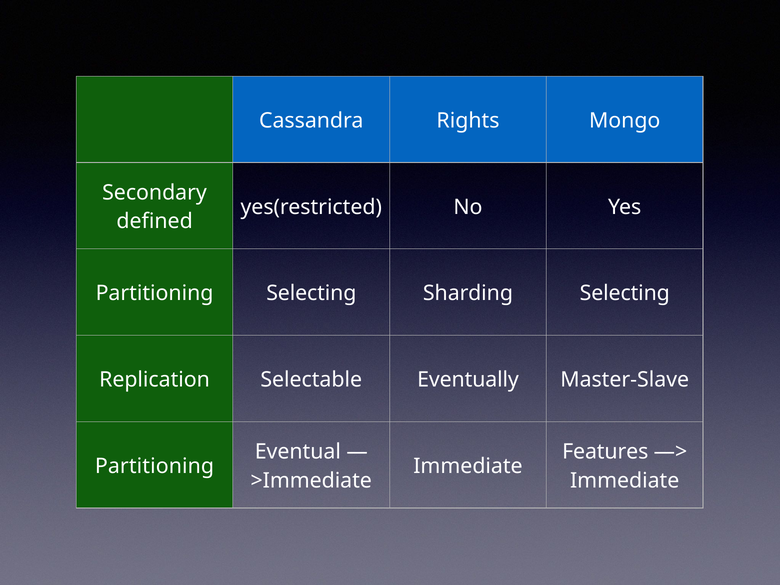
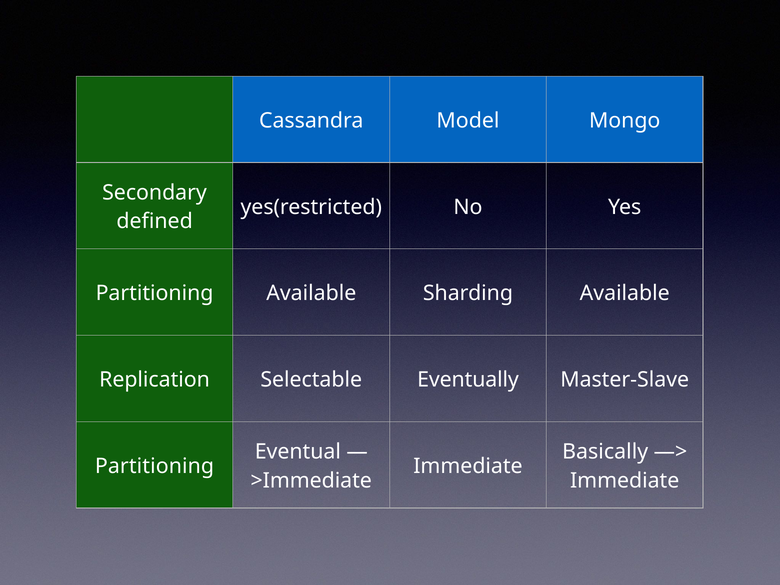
Rights: Rights -> Model (468, 121)
Partitioning Selecting: Selecting -> Available (311, 293)
Sharding Selecting: Selecting -> Available (625, 293)
Features: Features -> Basically (605, 452)
